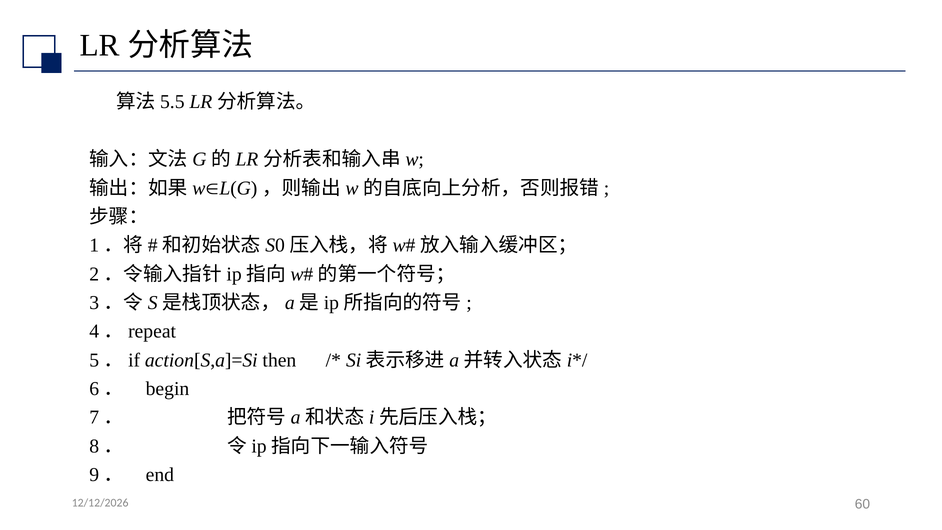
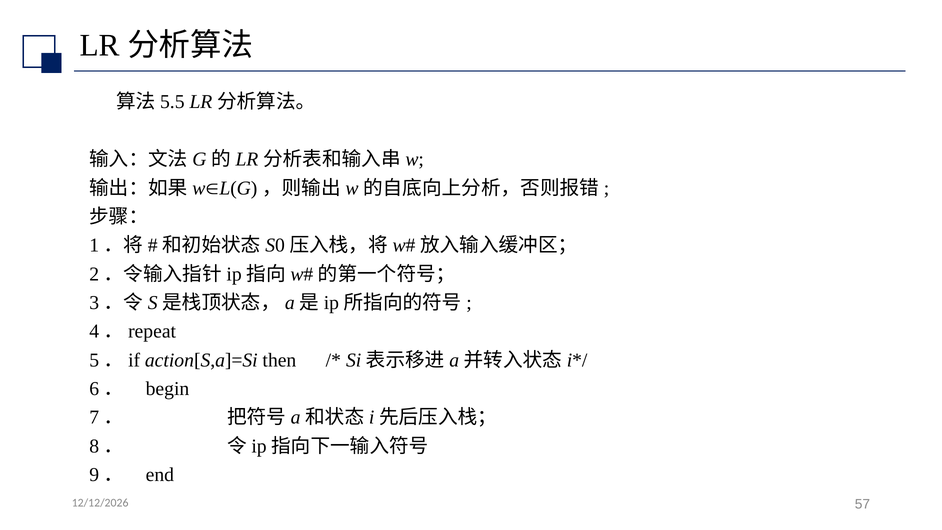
60: 60 -> 57 (862, 504)
